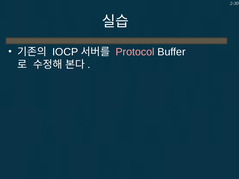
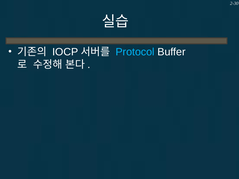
Protocol colour: pink -> light blue (135, 52)
